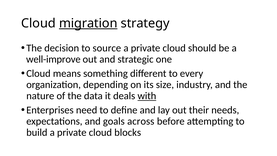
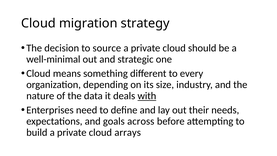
migration underline: present -> none (88, 23)
well-improve: well-improve -> well-minimal (53, 59)
blocks: blocks -> arrays (128, 132)
